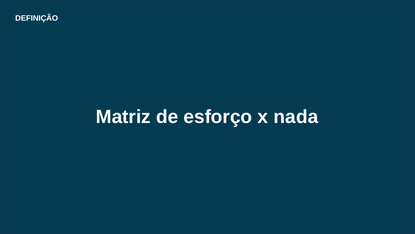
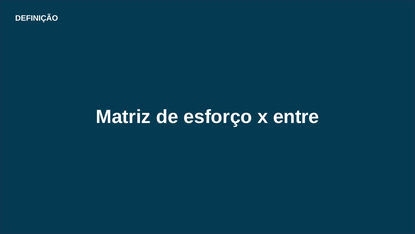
nada: nada -> entre (296, 117)
